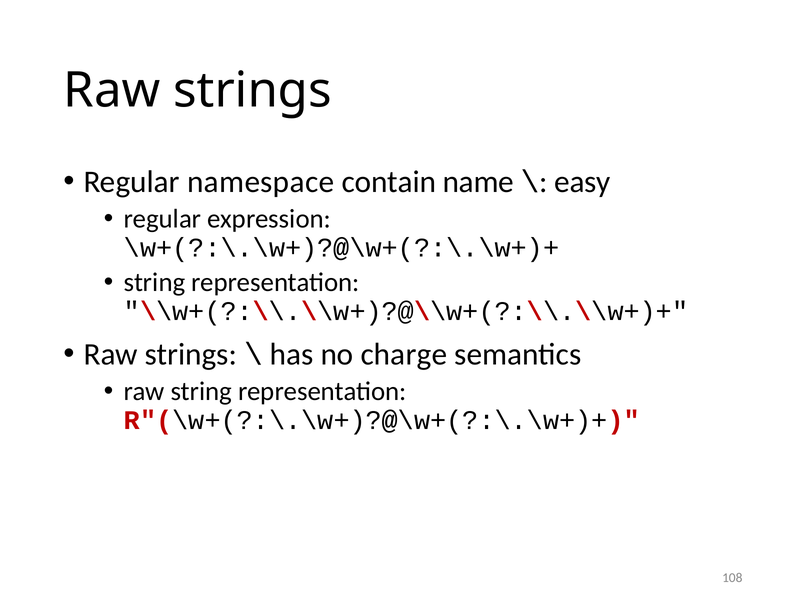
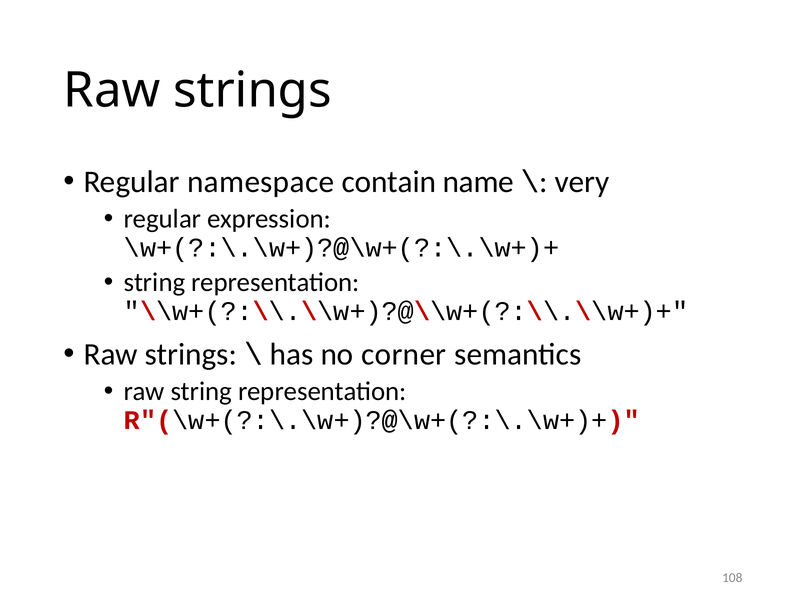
easy: easy -> very (582, 182)
charge: charge -> corner (404, 354)
